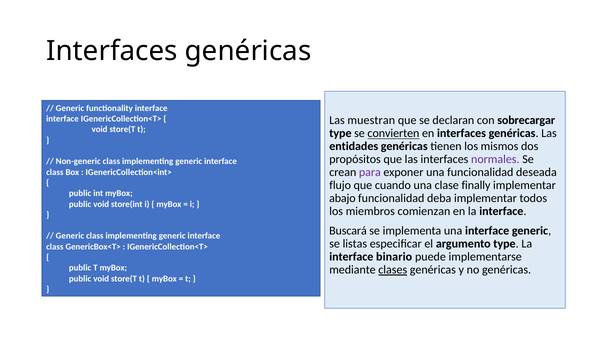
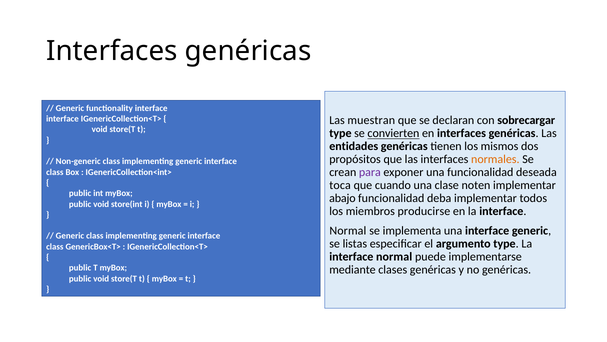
normales colour: purple -> orange (495, 159)
flujo: flujo -> toca (340, 185)
finally: finally -> noten (476, 185)
comienzan: comienzan -> producirse (424, 211)
Buscará: Buscará -> Normal (348, 230)
binario: binario -> normal (394, 256)
clases underline: present -> none (393, 269)
